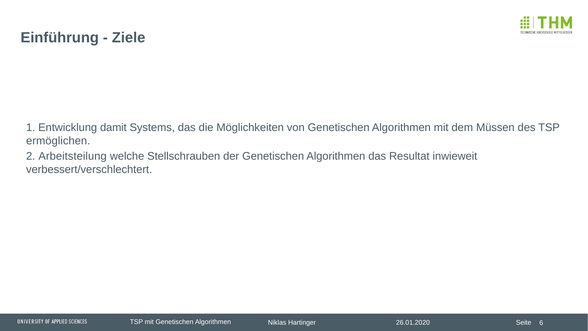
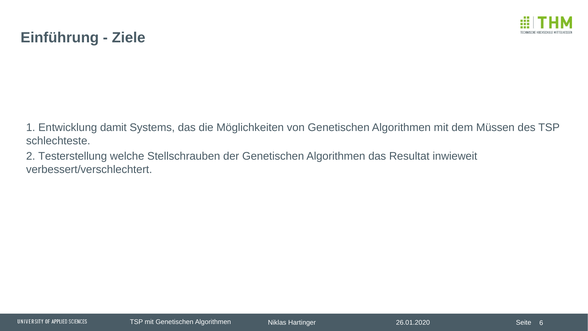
ermöglichen: ermöglichen -> schlechteste (58, 141)
Arbeitsteilung: Arbeitsteilung -> Testerstellung (73, 156)
